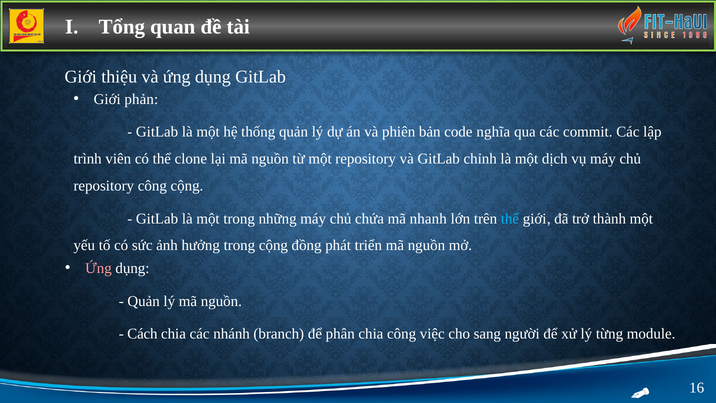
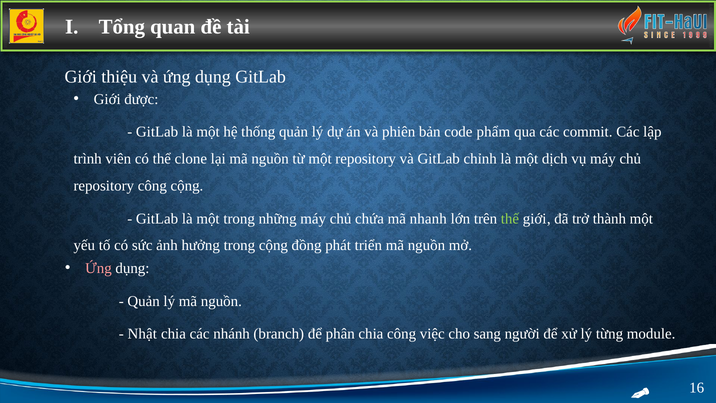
phản: phản -> được (141, 99)
nghĩa: nghĩa -> phẩm (493, 132)
thế colour: light blue -> light green (510, 218)
Cách: Cách -> Nhật (142, 334)
